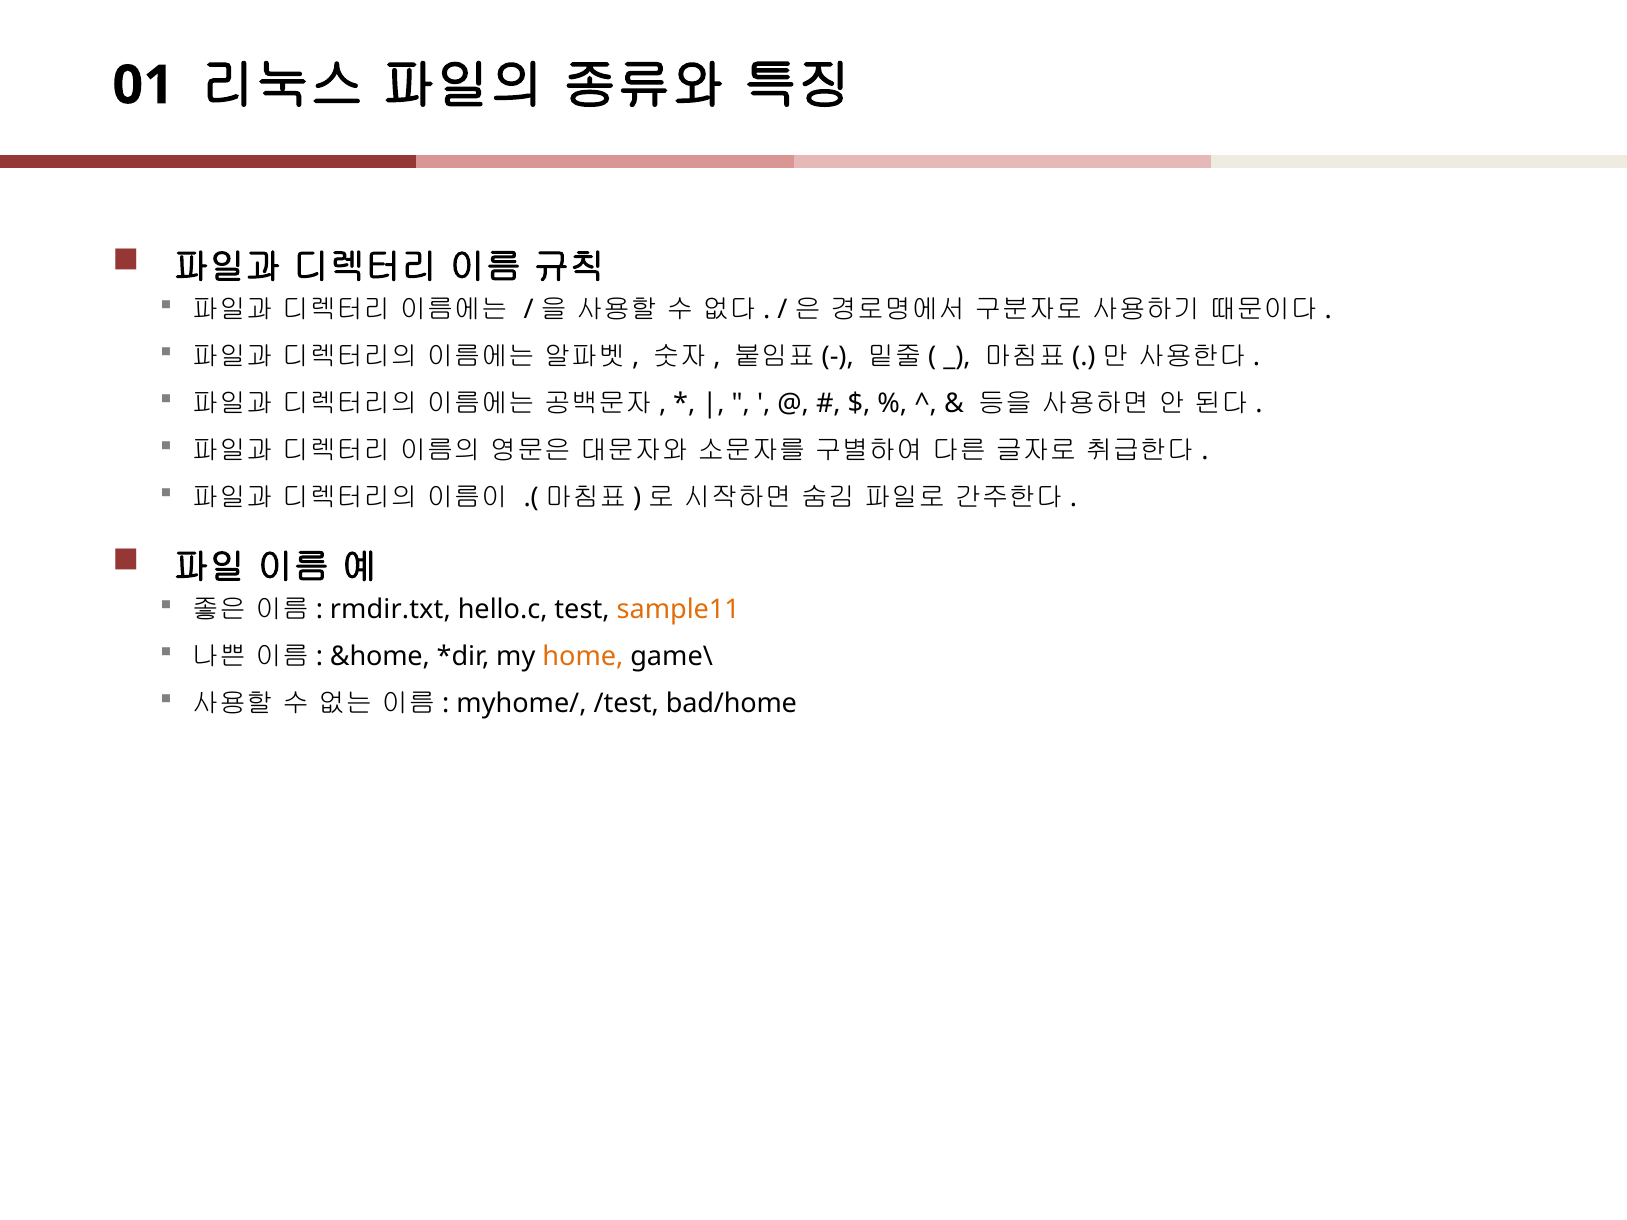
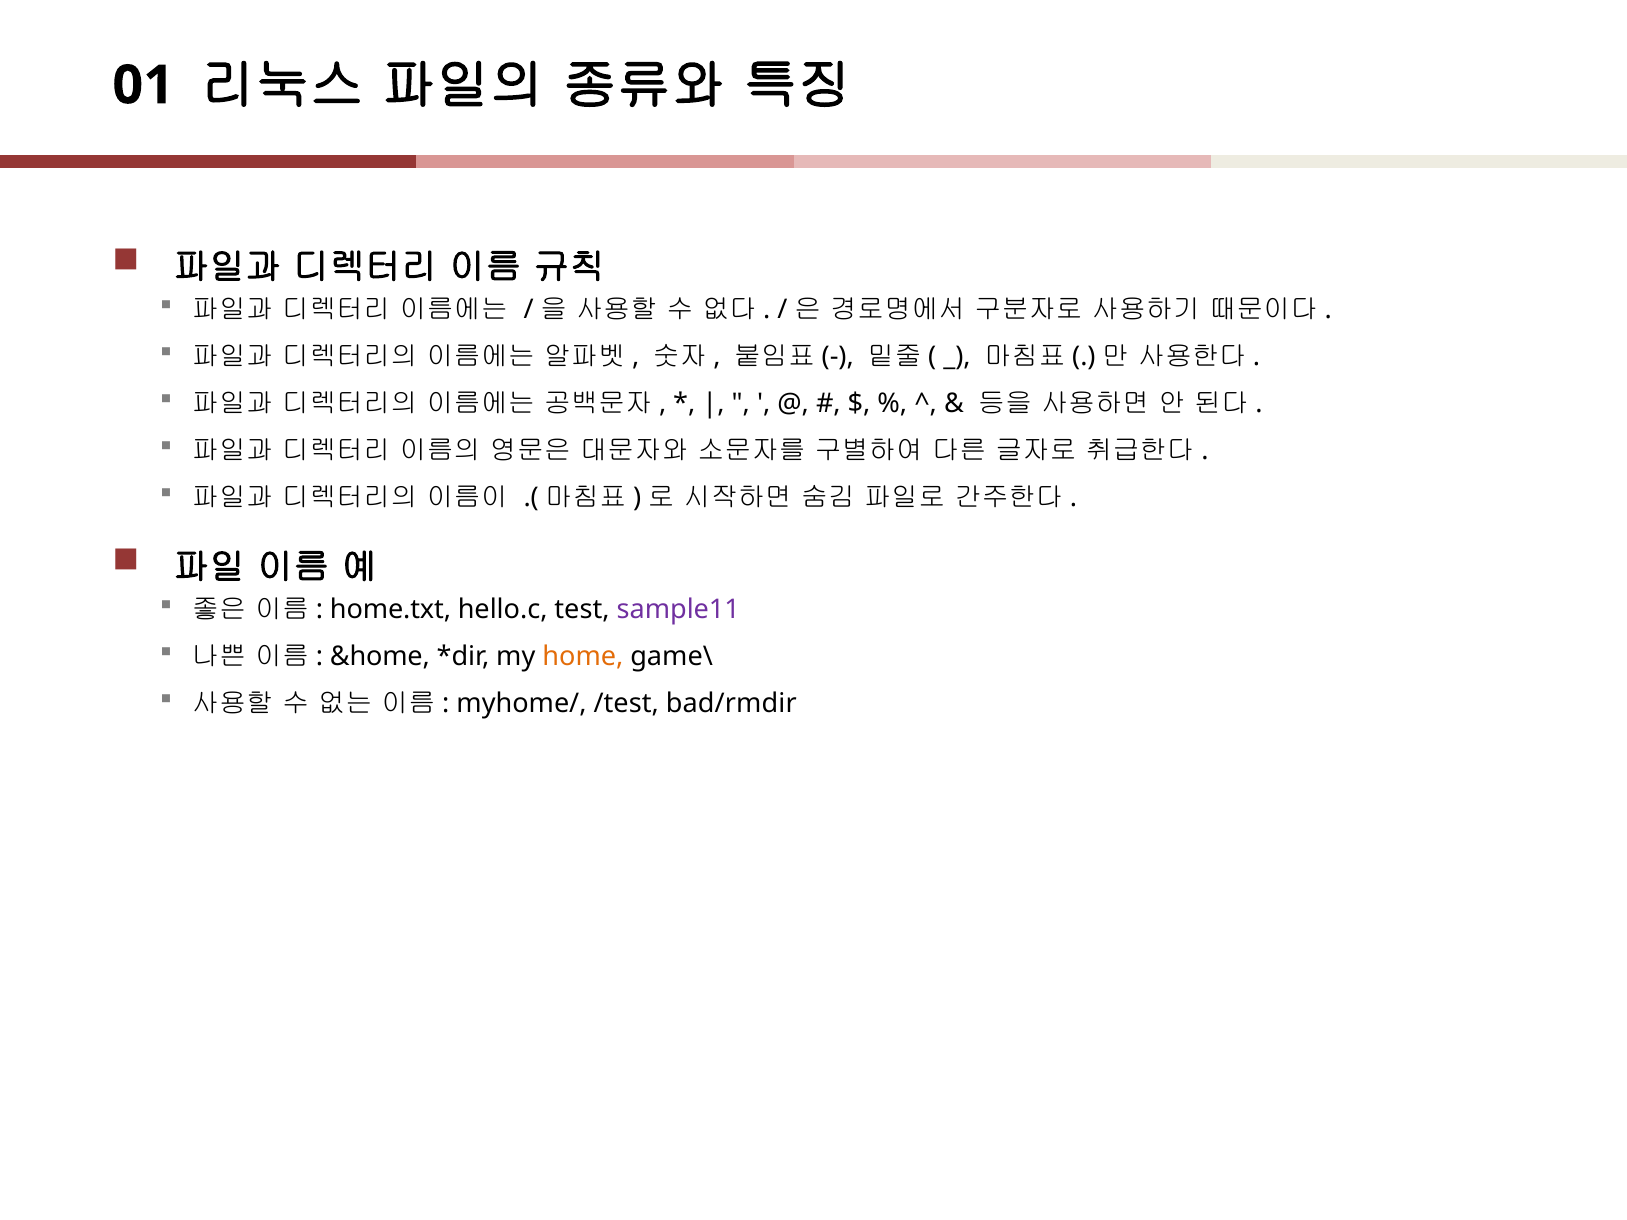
rmdir.txt: rmdir.txt -> home.txt (390, 610)
sample11 colour: orange -> purple (678, 610)
bad/home: bad/home -> bad/rmdir (731, 704)
